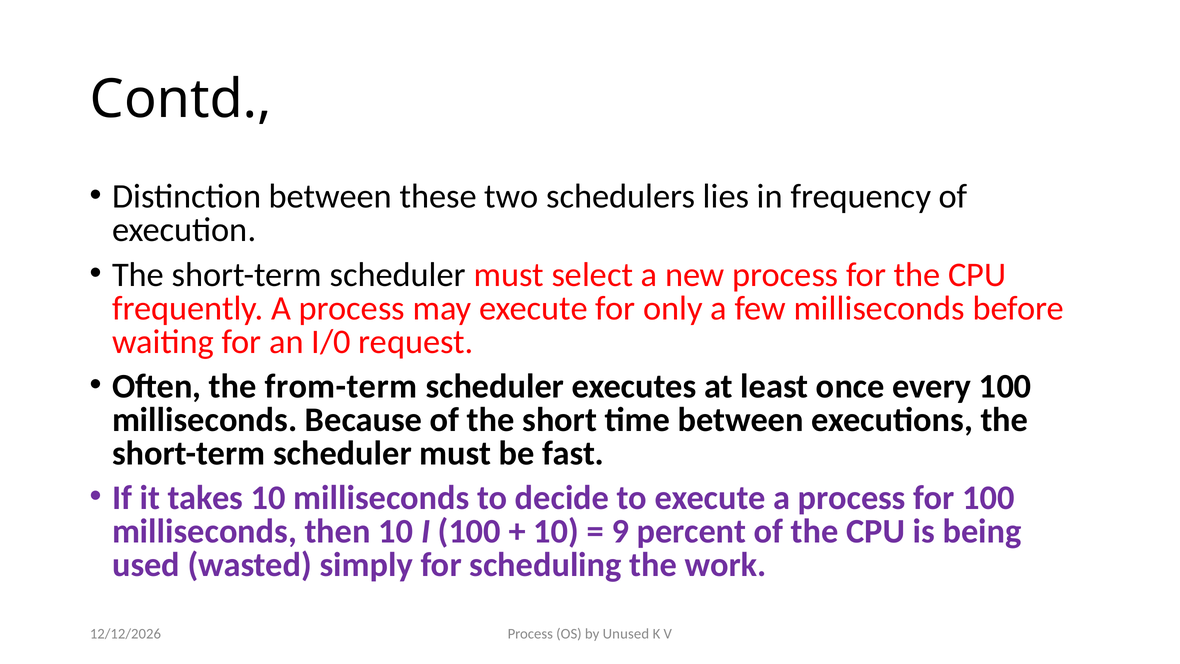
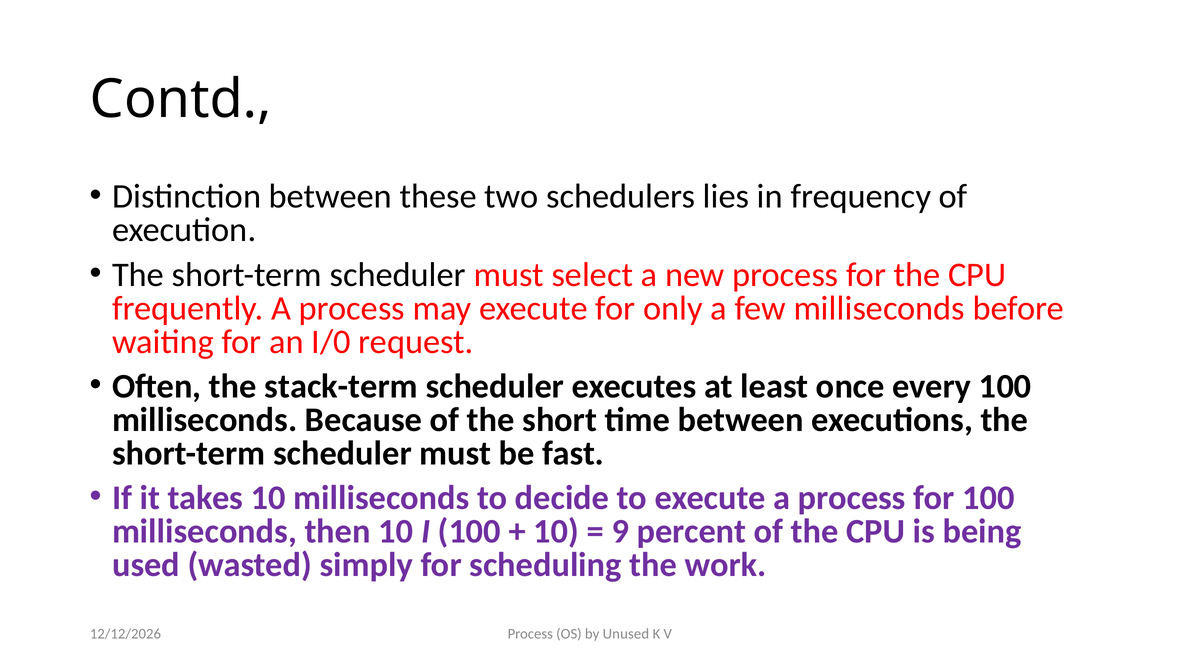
from-term: from-term -> stack-term (341, 386)
